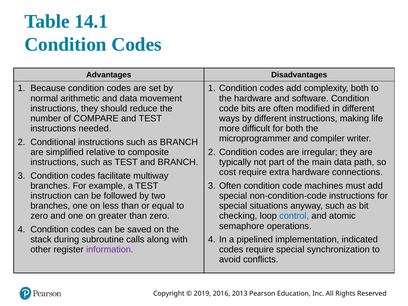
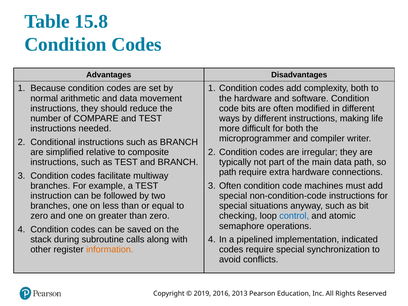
14.1: 14.1 -> 15.8 (91, 21)
cost: cost -> path (228, 172)
information colour: purple -> orange (110, 250)
